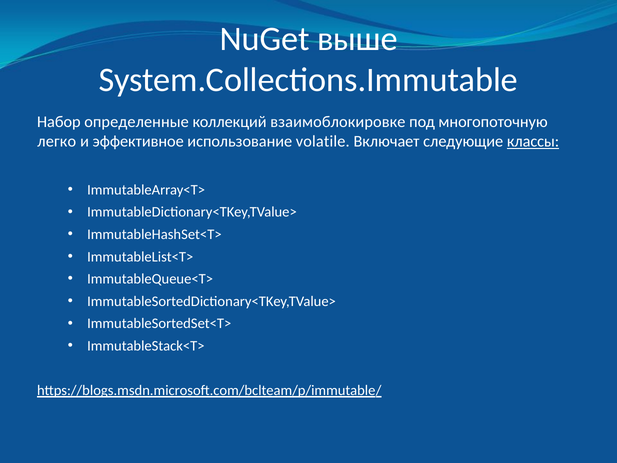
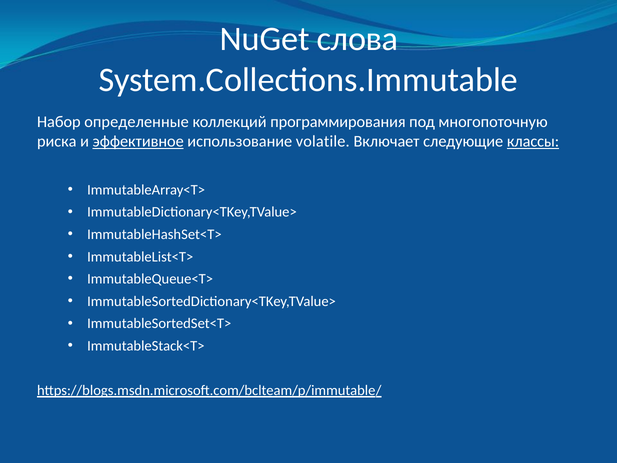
выше: выше -> слова (358, 39)
взаимоблокировке: взаимоблокировке -> программирования (338, 122)
легко: легко -> риска (57, 141)
эффективное underline: none -> present (138, 141)
